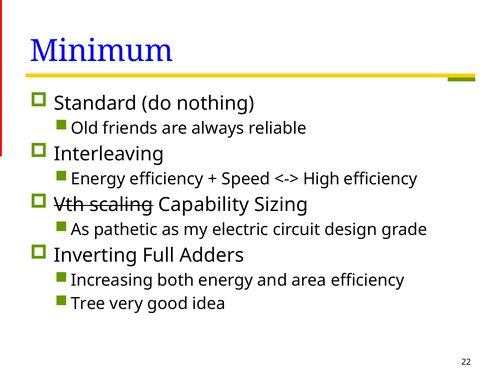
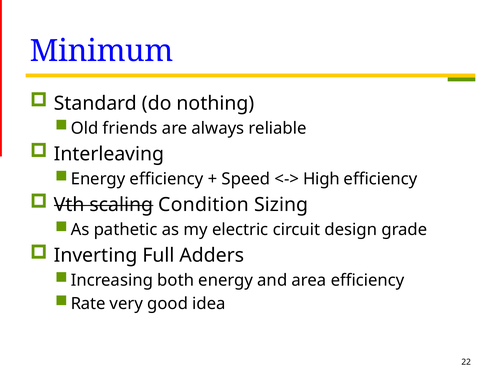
Capability: Capability -> Condition (204, 205)
Tree: Tree -> Rate (88, 303)
